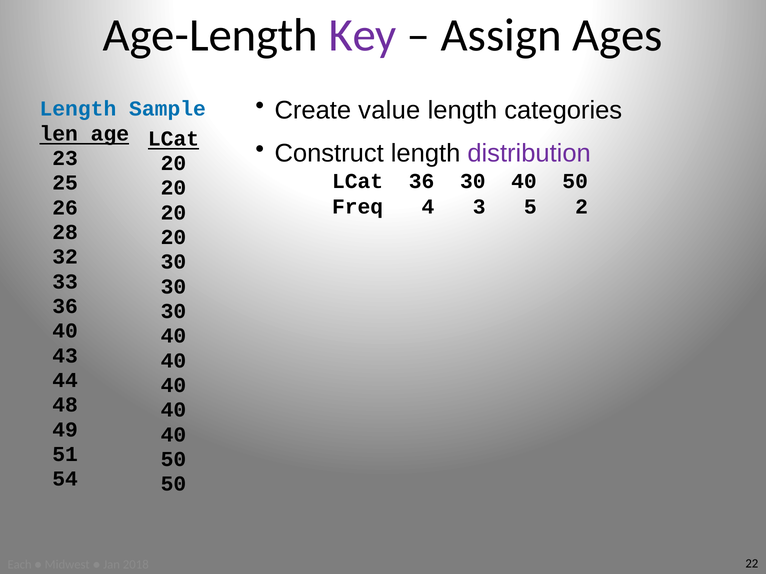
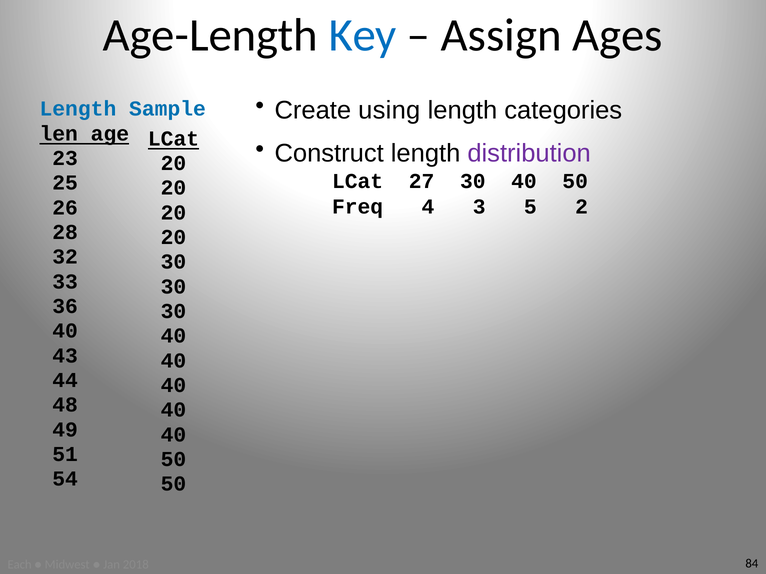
Key colour: purple -> blue (363, 35)
value: value -> using (389, 110)
LCat 36: 36 -> 27 (422, 181)
22: 22 -> 84 (752, 564)
